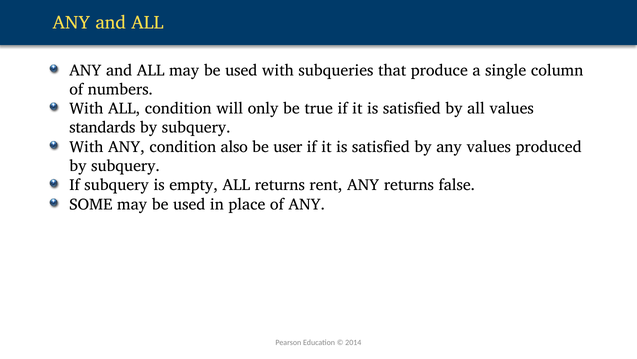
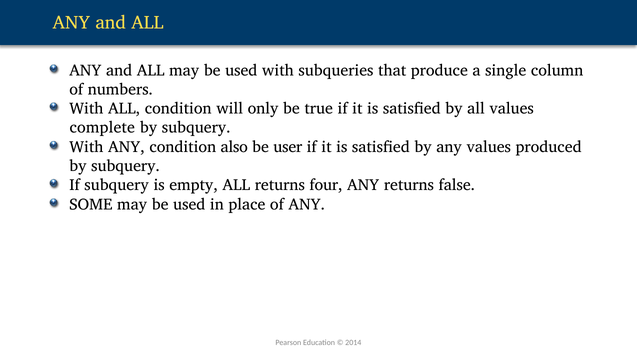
standards: standards -> complete (102, 127)
rent: rent -> four (326, 185)
